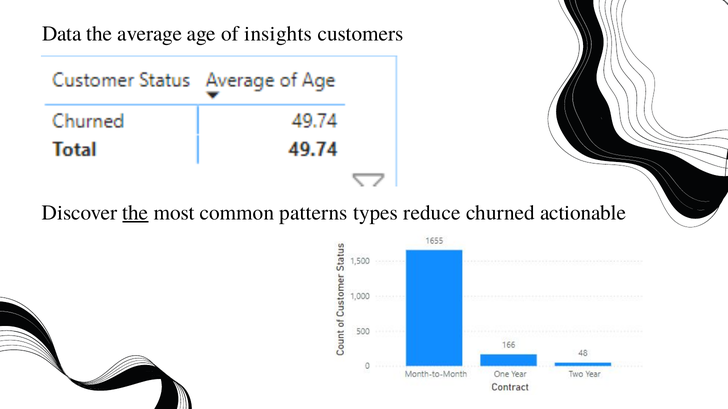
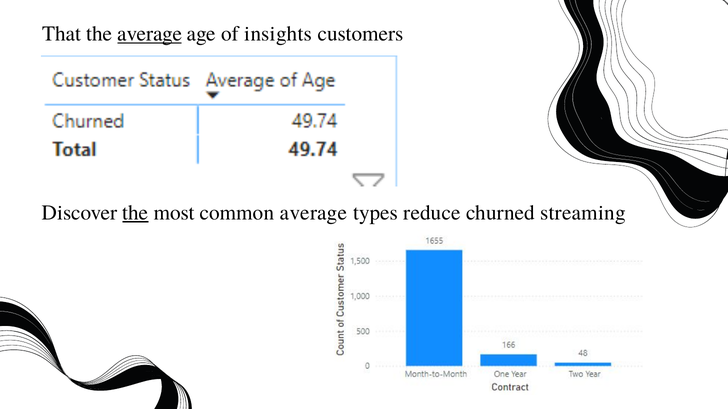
Data: Data -> That (62, 34)
average underline: none -> present (150, 34)
common patterns: patterns -> average (314, 213)
actionable: actionable -> streaming (583, 213)
